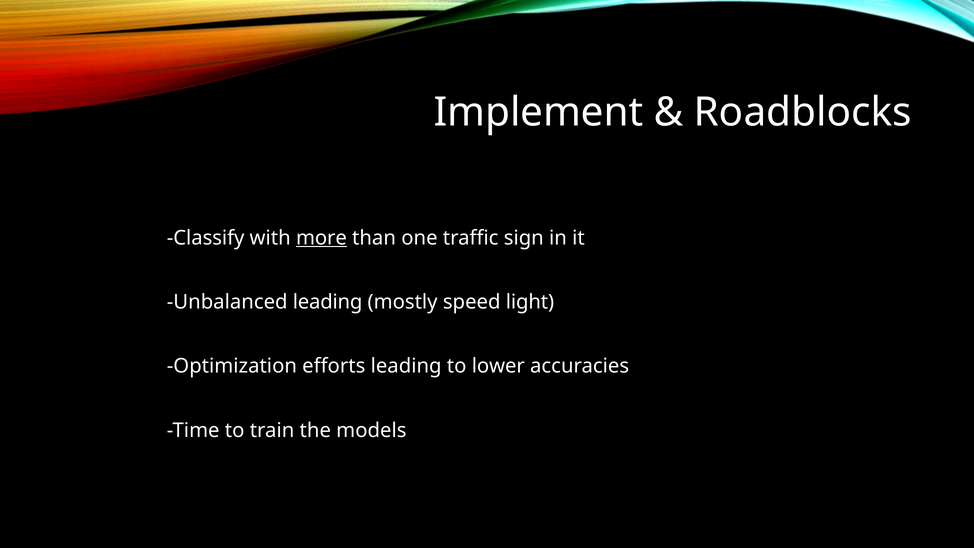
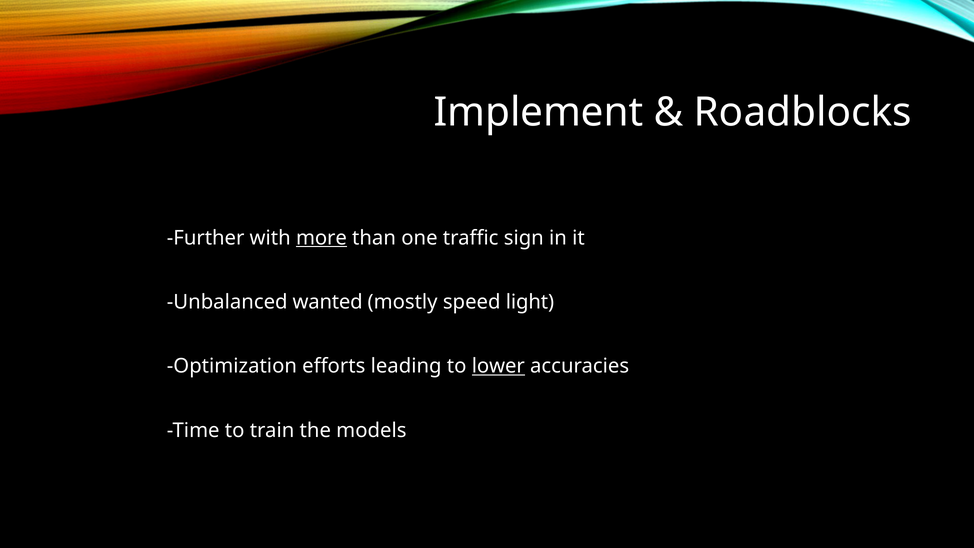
Classify: Classify -> Further (206, 238)
Unbalanced leading: leading -> wanted (328, 302)
lower underline: none -> present (498, 366)
